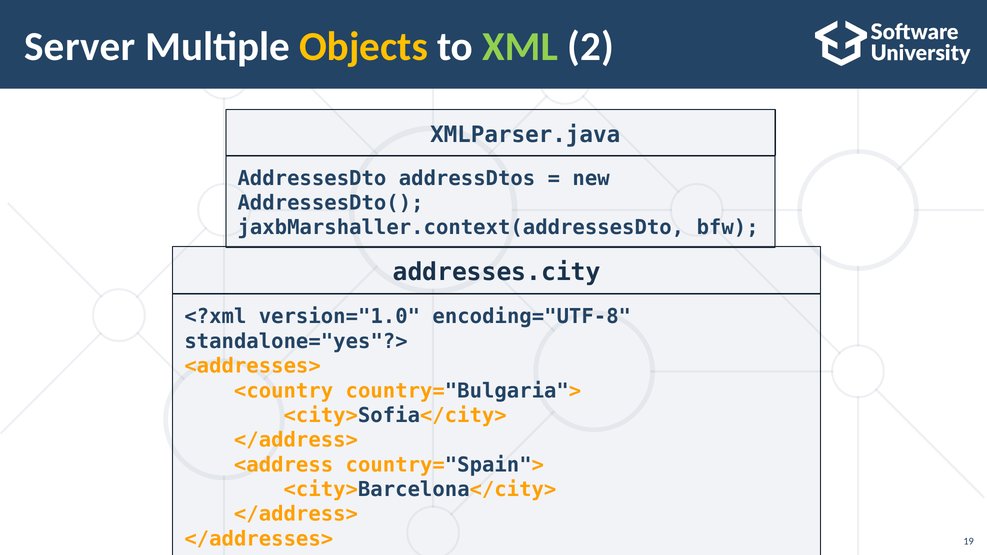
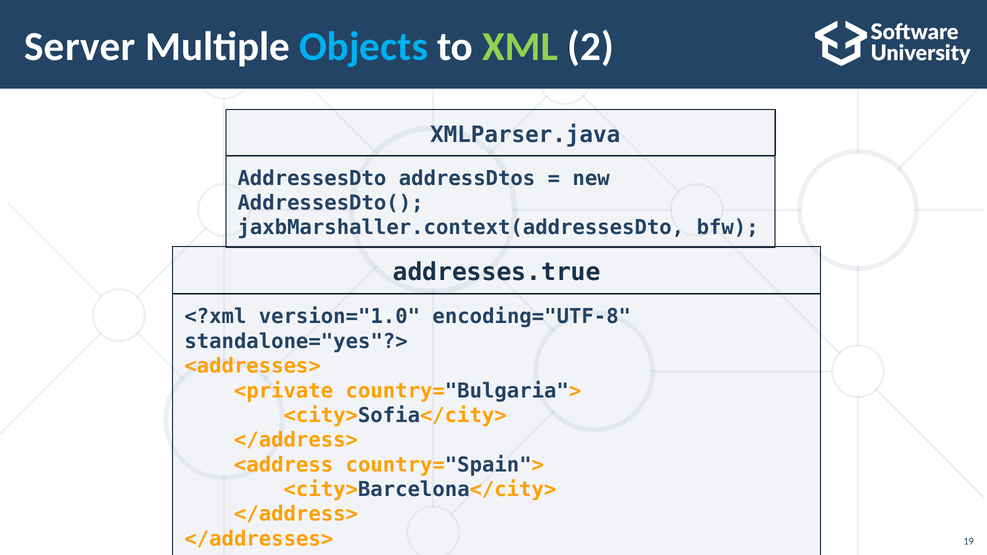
Objects colour: yellow -> light blue (364, 47)
addresses.city: addresses.city -> addresses.true (497, 272)
<country: <country -> <private (284, 391)
